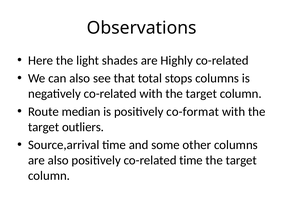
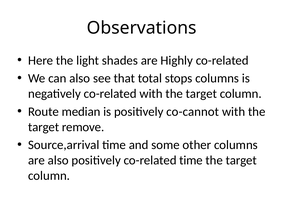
co-format: co-format -> co-cannot (193, 112)
outliers: outliers -> remove (83, 127)
